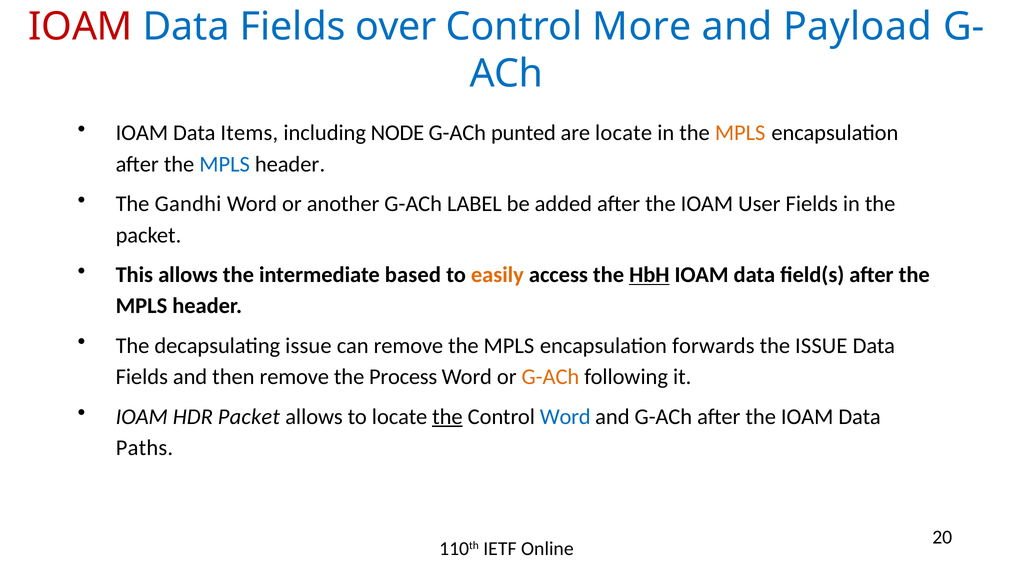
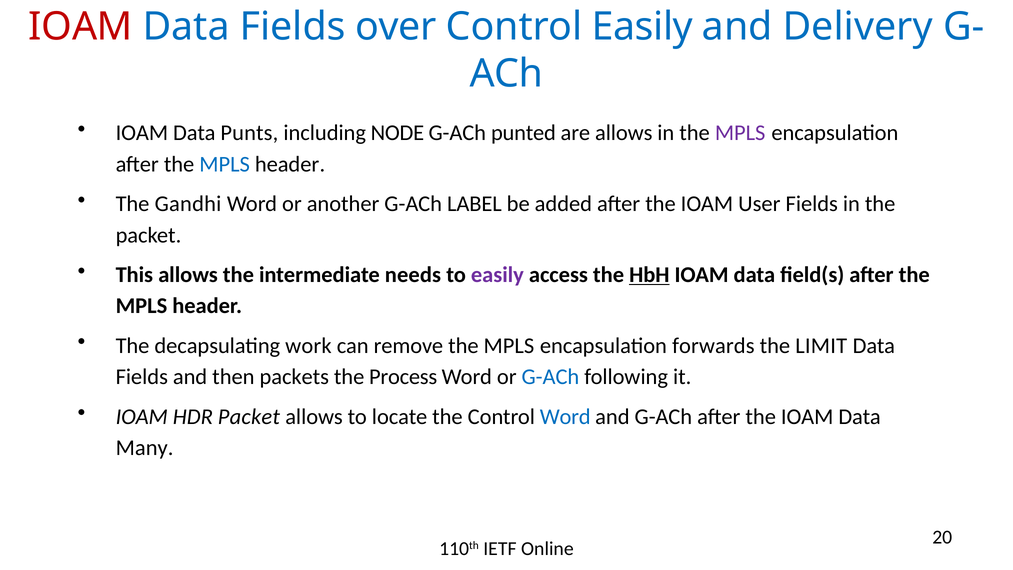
Control More: More -> Easily (642, 27)
Payload: Payload -> Delivery (858, 27)
Items: Items -> Punts (249, 133)
are locate: locate -> allows (624, 133)
MPLS colour: orange -> purple (740, 133)
based: based -> needs (413, 275)
easily colour: orange -> purple (497, 275)
decapsulating issue: issue -> work (308, 346)
the ISSUE: ISSUE -> LIMIT (821, 346)
then remove: remove -> packets (294, 377)
G-ACh colour: orange -> blue (550, 377)
the underline: present -> none (447, 417)
Paths: Paths -> Many (145, 448)
